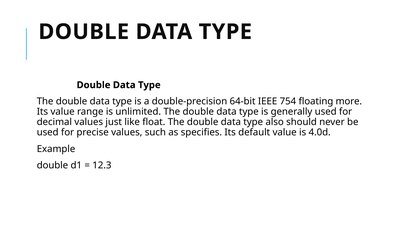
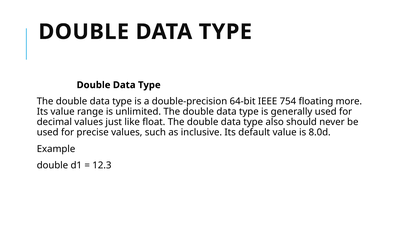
specifies: specifies -> inclusive (201, 133)
4.0d: 4.0d -> 8.0d (320, 133)
